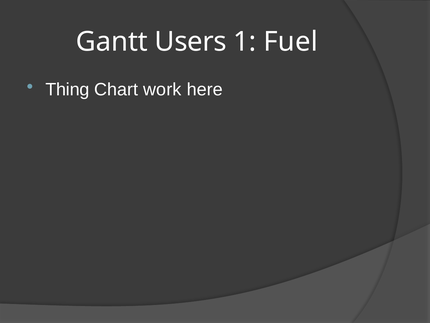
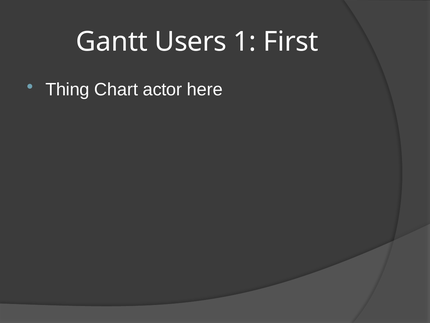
Fuel: Fuel -> First (291, 42)
work: work -> actor (163, 89)
